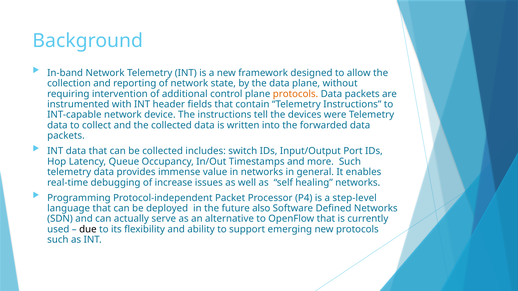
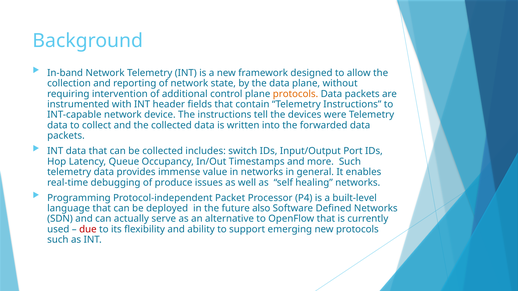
increase: increase -> produce (174, 183)
step-level: step-level -> built-level (355, 198)
due colour: black -> red (88, 230)
